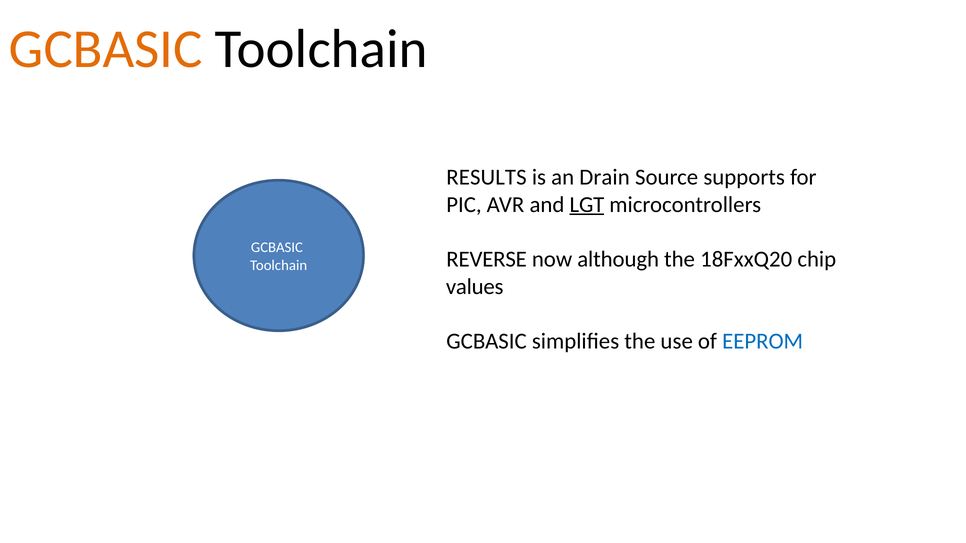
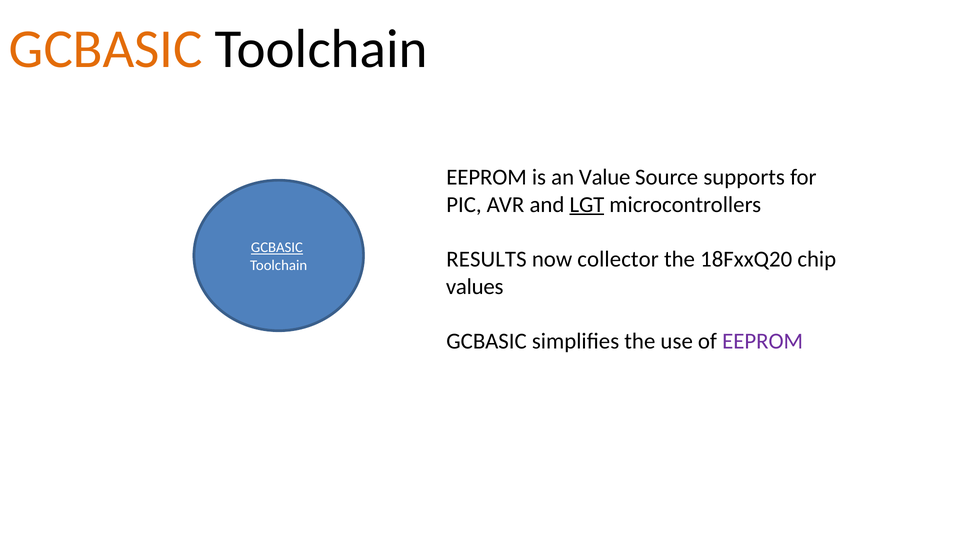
RESULTS: RESULTS -> EEPROM (487, 177)
Drain: Drain -> Value (605, 177)
GCBASIC underline: none -> present (277, 248)
REVERSE: REVERSE -> RESULTS (486, 259)
although: although -> collector (618, 259)
EEPROM colour: blue -> purple (763, 342)
